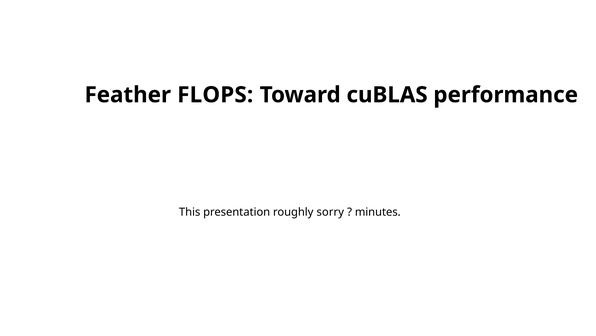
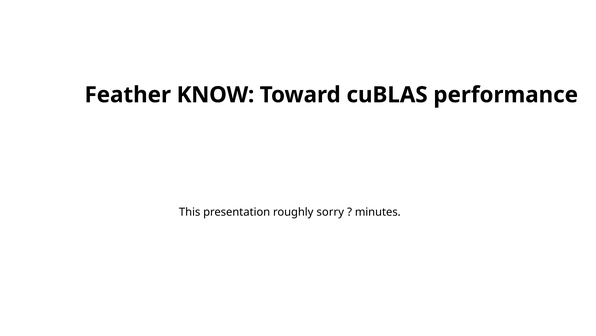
FLOPS: FLOPS -> KNOW (215, 95)
